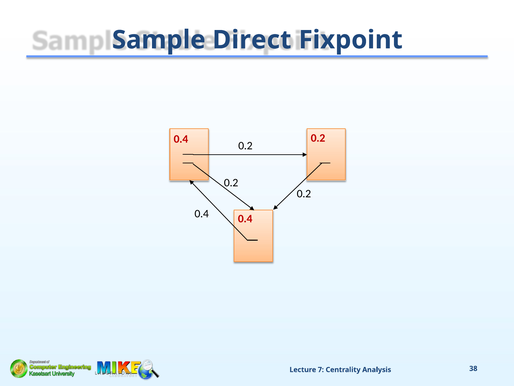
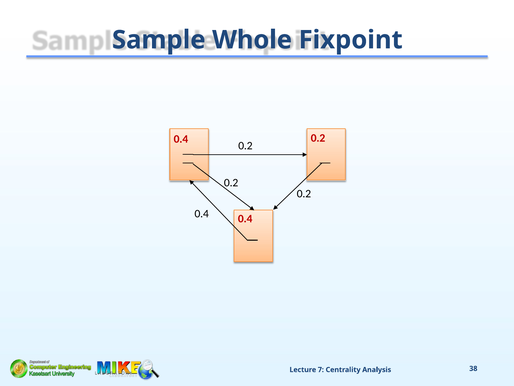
Direct: Direct -> Whole (252, 40)
